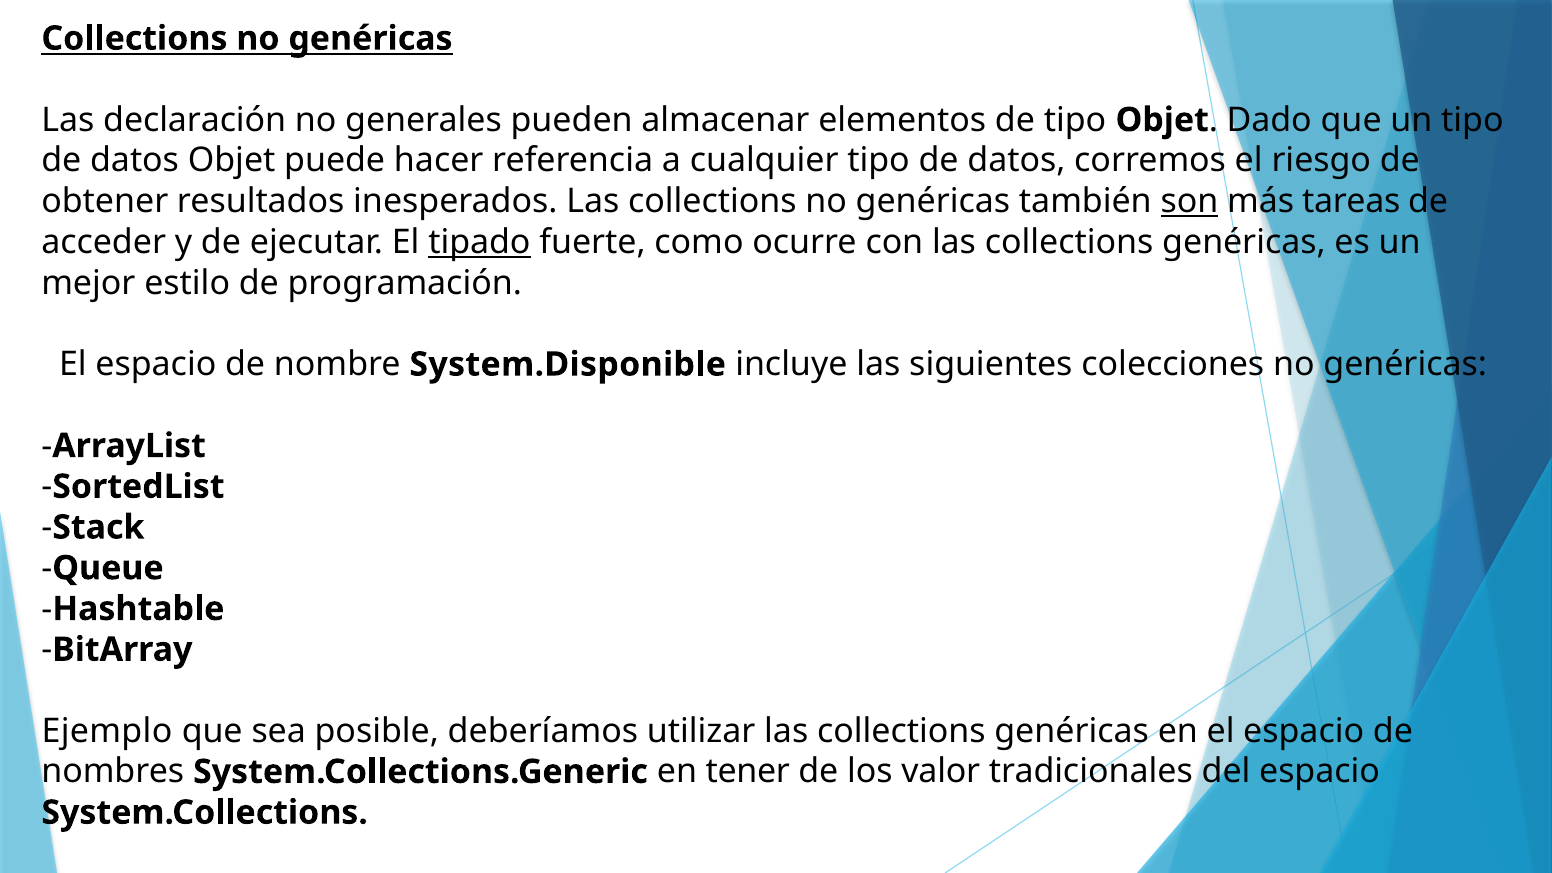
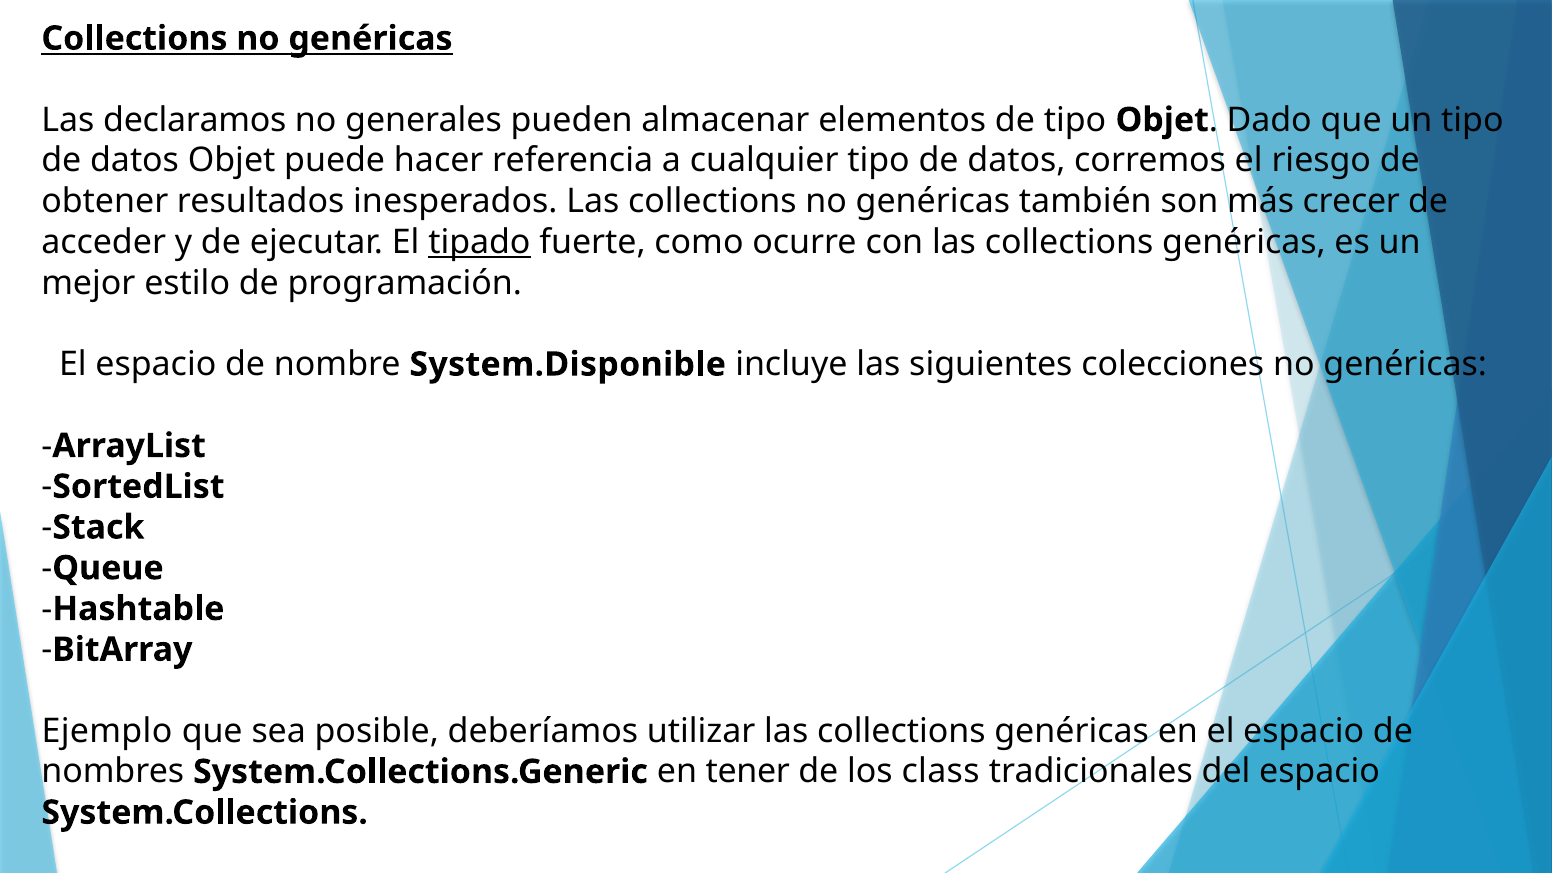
declaración: declaración -> declaramos (195, 120)
son underline: present -> none (1189, 201)
tareas: tareas -> crecer (1351, 201)
valor: valor -> class (941, 772)
